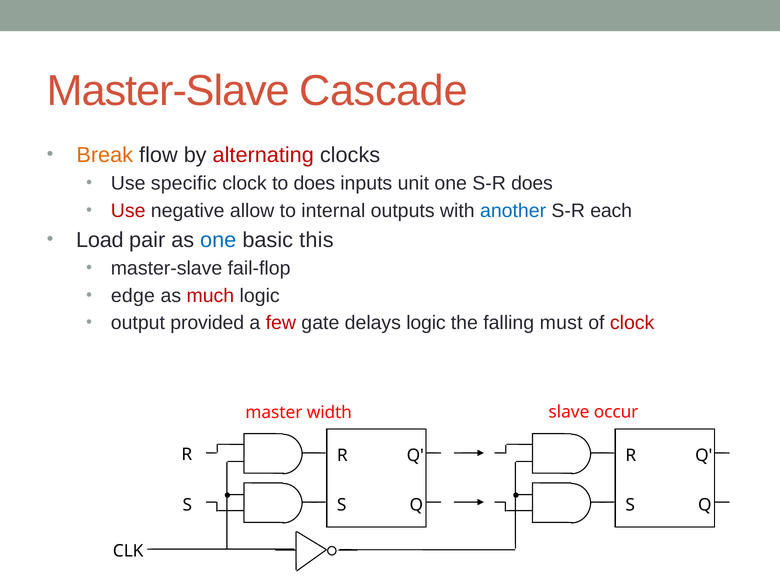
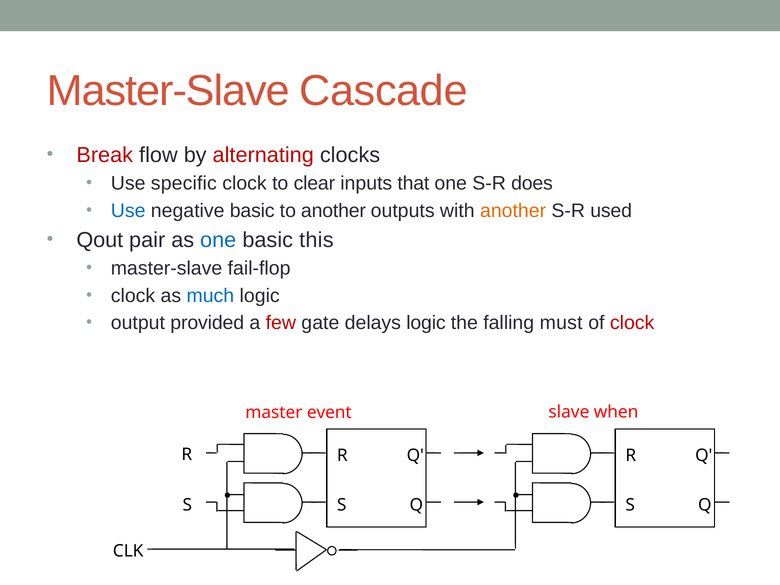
Break colour: orange -> red (105, 155)
to does: does -> clear (314, 183)
unit: unit -> that (413, 183)
Use colour: red -> blue (128, 211)
negative allow: allow -> basic (252, 211)
to internal: internal -> another (333, 211)
another colour: blue -> orange (513, 211)
each: each -> used (611, 211)
Load: Load -> Qout (100, 240)
edge: edge -> clock (133, 296)
much colour: red -> blue (210, 296)
width: width -> event (329, 412)
occur: occur -> when (616, 412)
